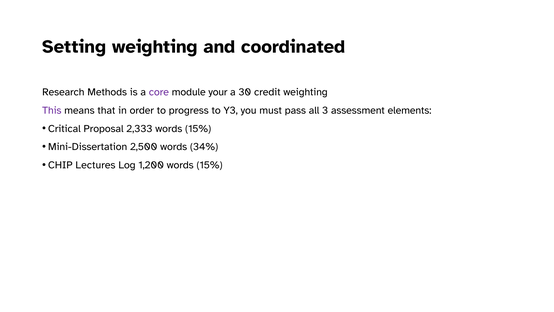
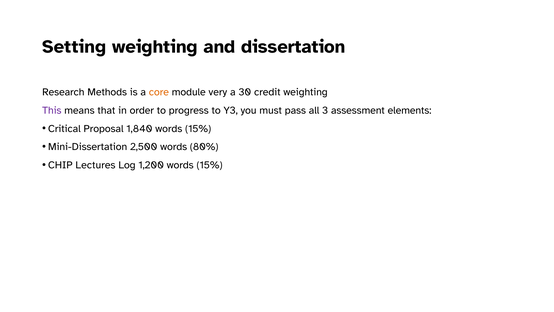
coordinated: coordinated -> dissertation (293, 47)
core colour: purple -> orange (159, 92)
your: your -> very (218, 92)
2,333: 2,333 -> 1,840 (139, 128)
34%: 34% -> 80% (204, 147)
